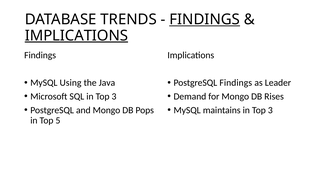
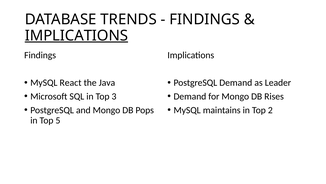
FINDINGS underline: present -> none (205, 19)
Using: Using -> React (71, 82)
PostgreSQL Findings: Findings -> Demand (236, 82)
maintains in Top 3: 3 -> 2 (270, 110)
